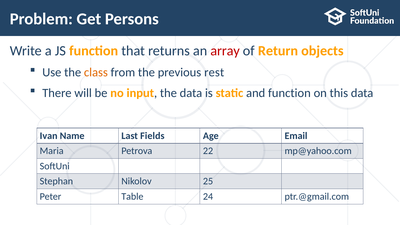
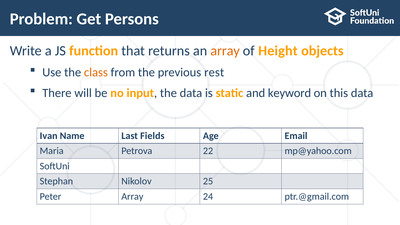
array colour: red -> orange (225, 51)
Return: Return -> Height (278, 51)
and function: function -> keyword (289, 93)
Peter Table: Table -> Array (132, 197)
